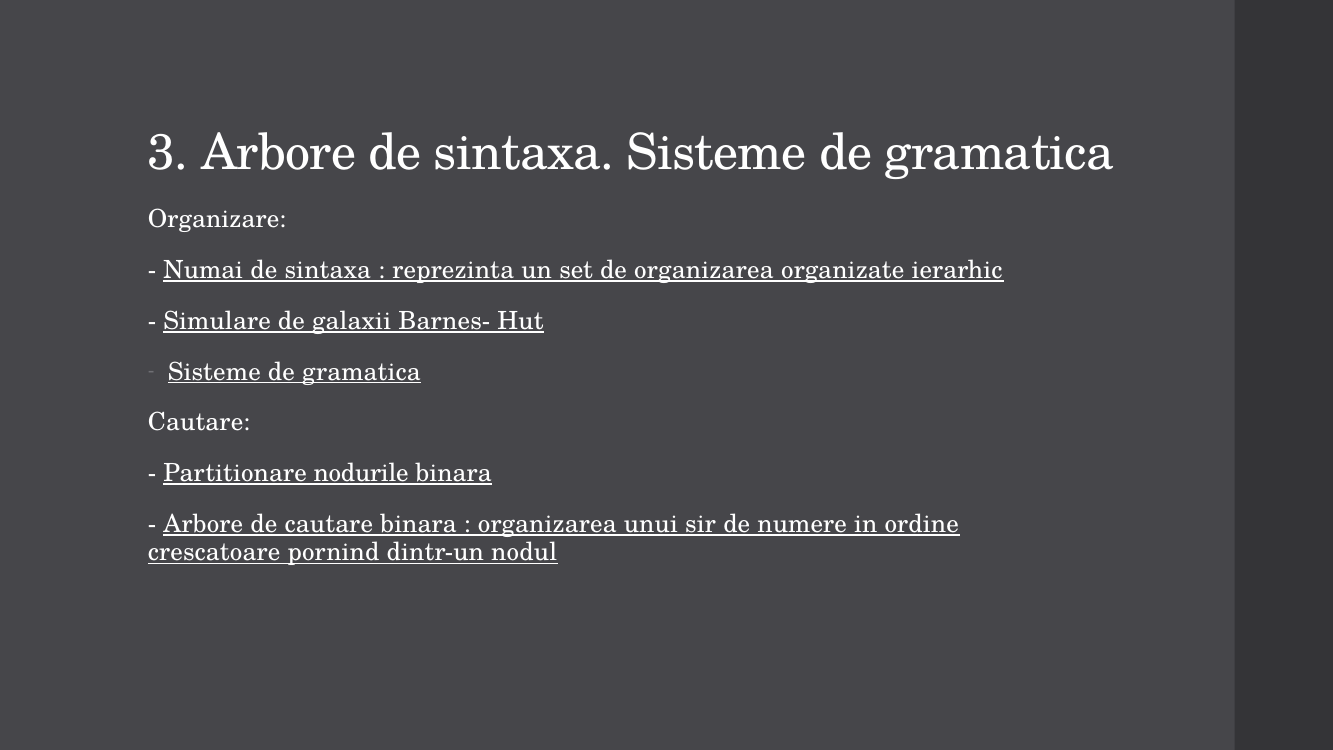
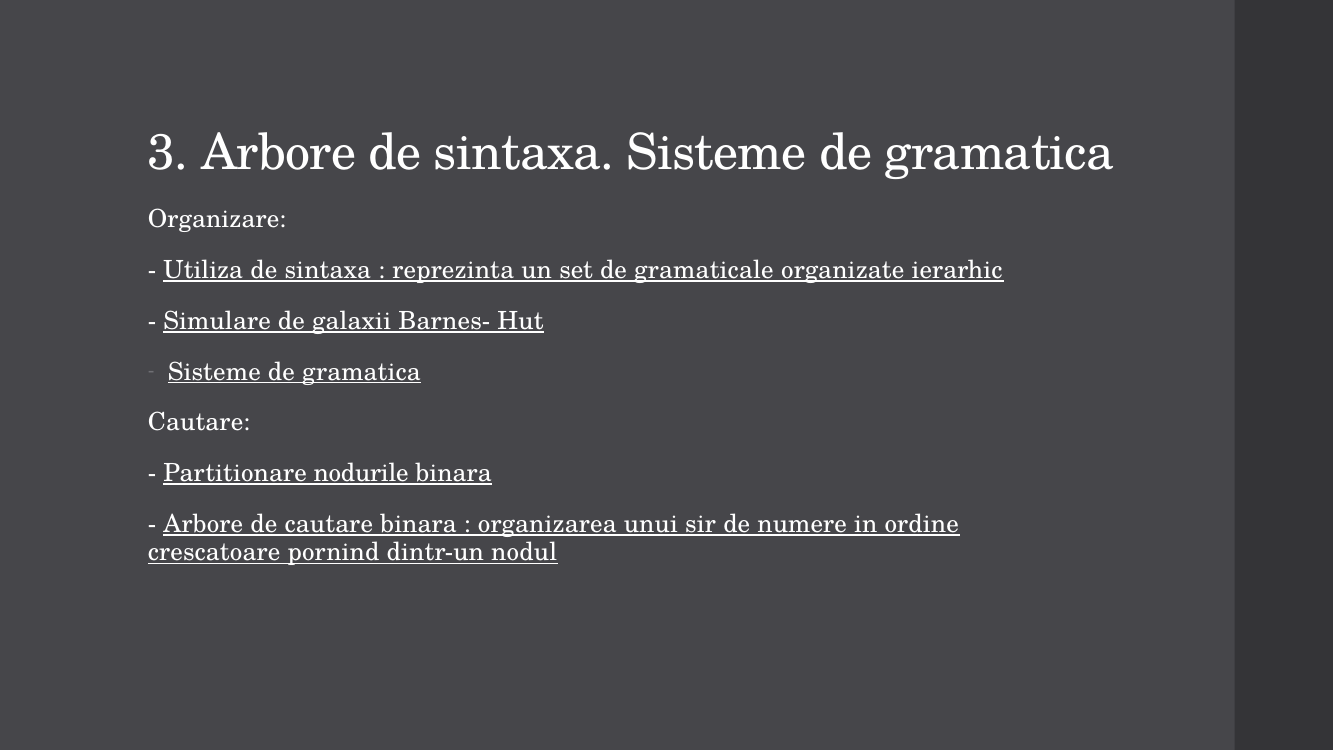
Numai: Numai -> Utiliza (203, 270)
de organizarea: organizarea -> gramaticale (704, 270)
